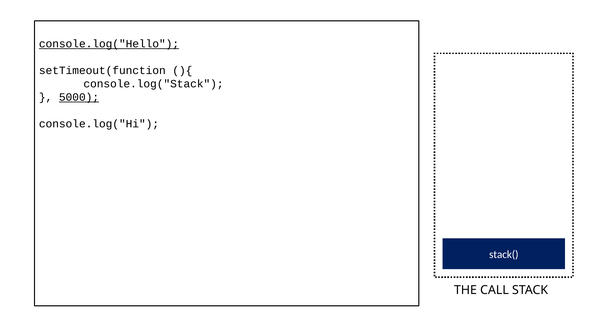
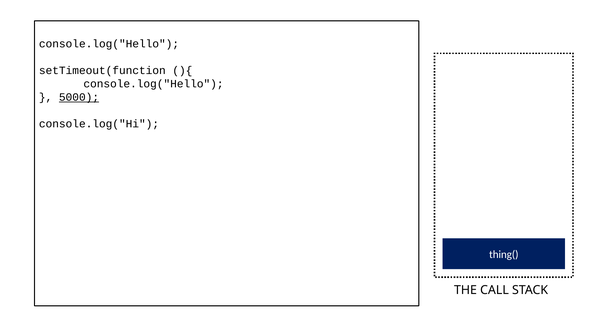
console.log("Hello underline: present -> none (109, 44)
console.log("Stack: console.log("Stack -> console.log("Hello (153, 84)
stack(: stack( -> thing( (504, 254)
